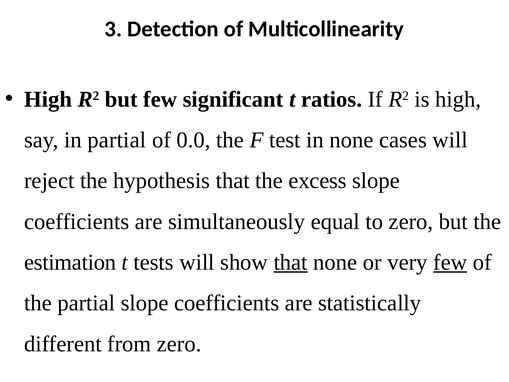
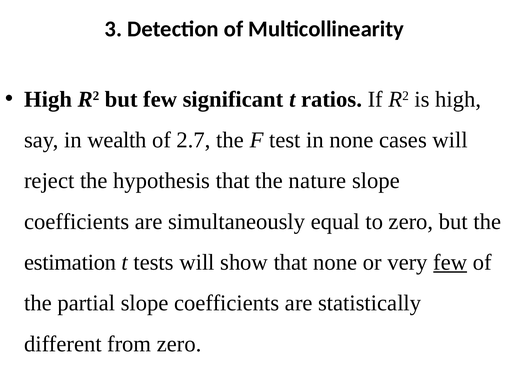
in partial: partial -> wealth (117, 140)
0.0: 0.0 -> 2.7 (194, 140)
excess: excess -> nature (317, 181)
that underline: present -> none (291, 262)
